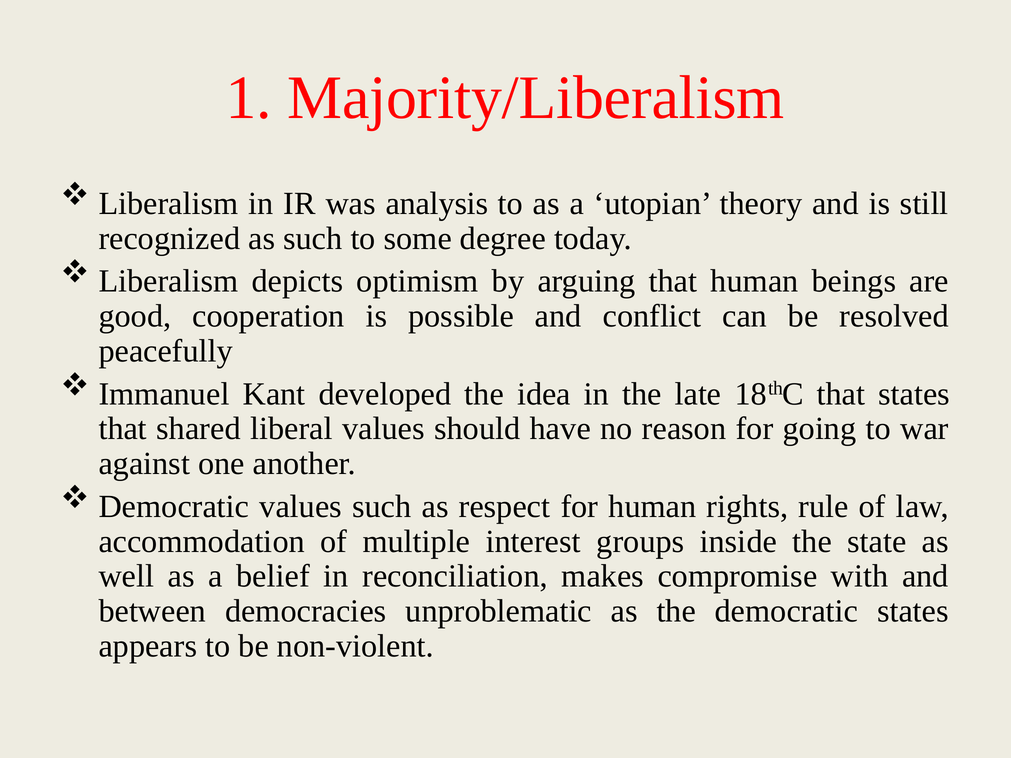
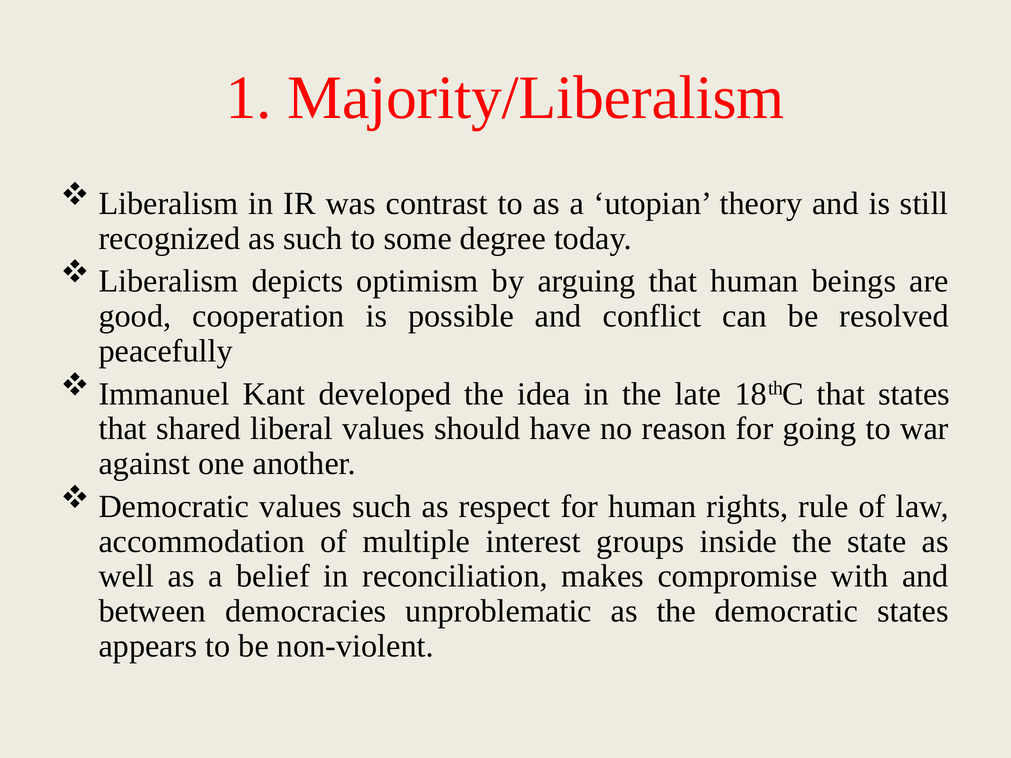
analysis: analysis -> contrast (437, 204)
